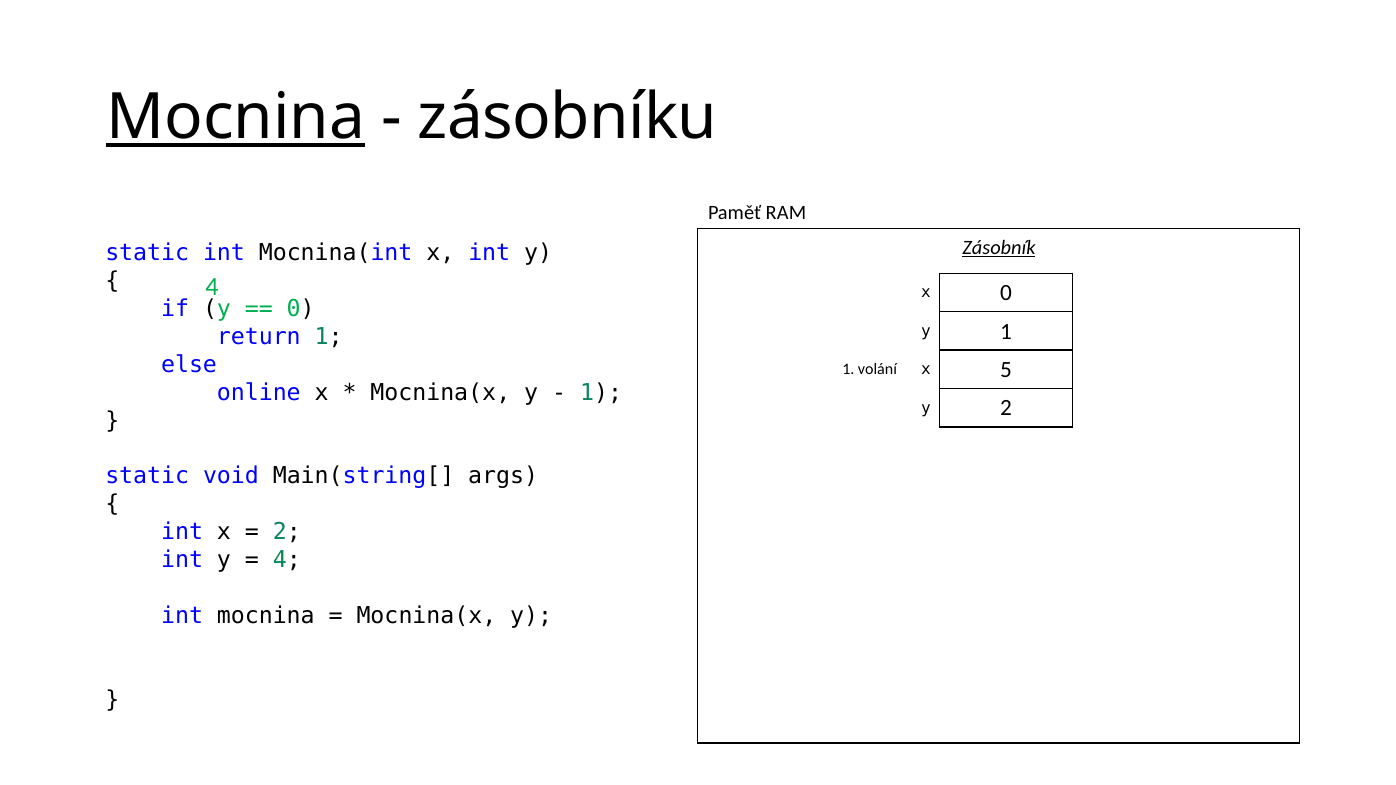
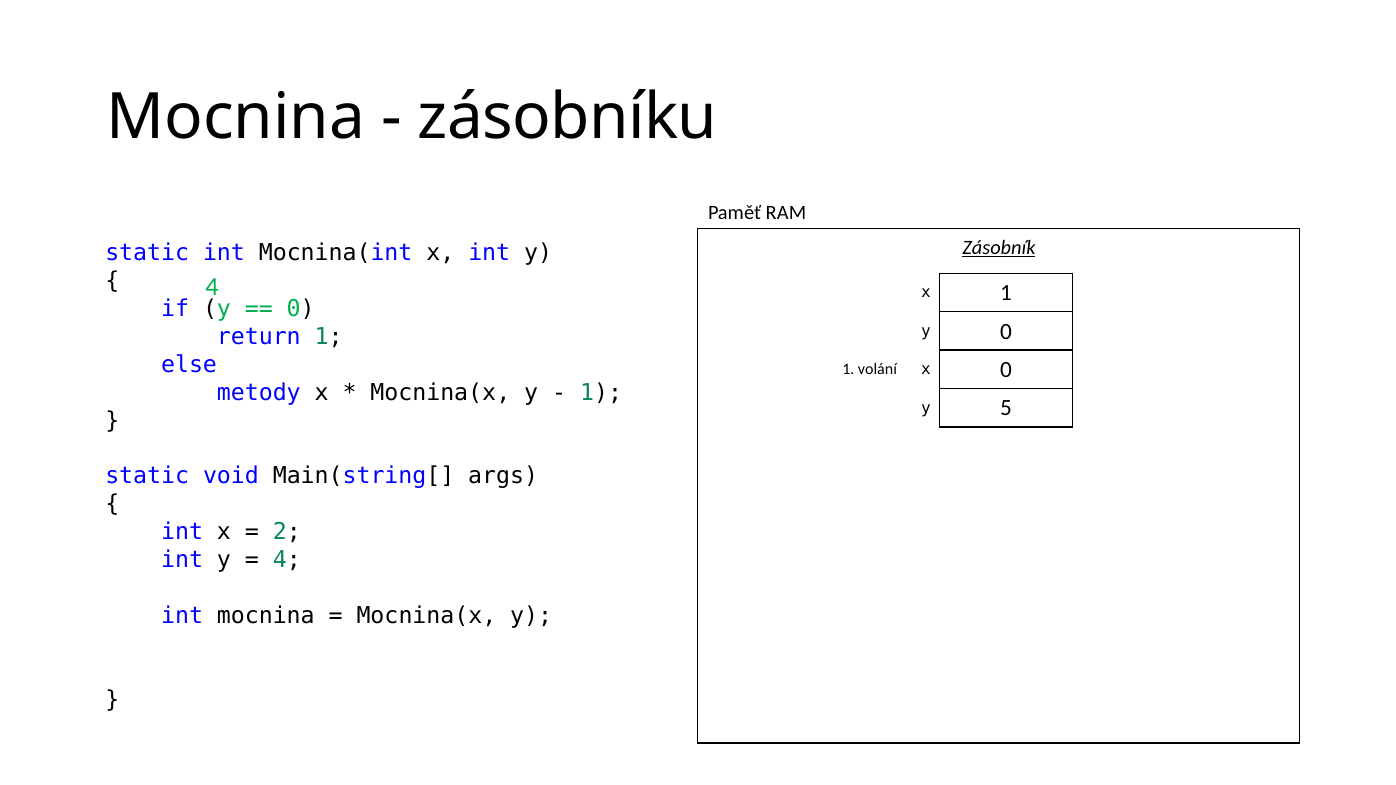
Mocnina underline: present -> none (236, 117)
x 0: 0 -> 1 (1006, 293)
y 1: 1 -> 0 (1006, 332)
x 5: 5 -> 0 (1006, 370)
online: online -> metody (259, 393)
y 2: 2 -> 5 (1006, 408)
